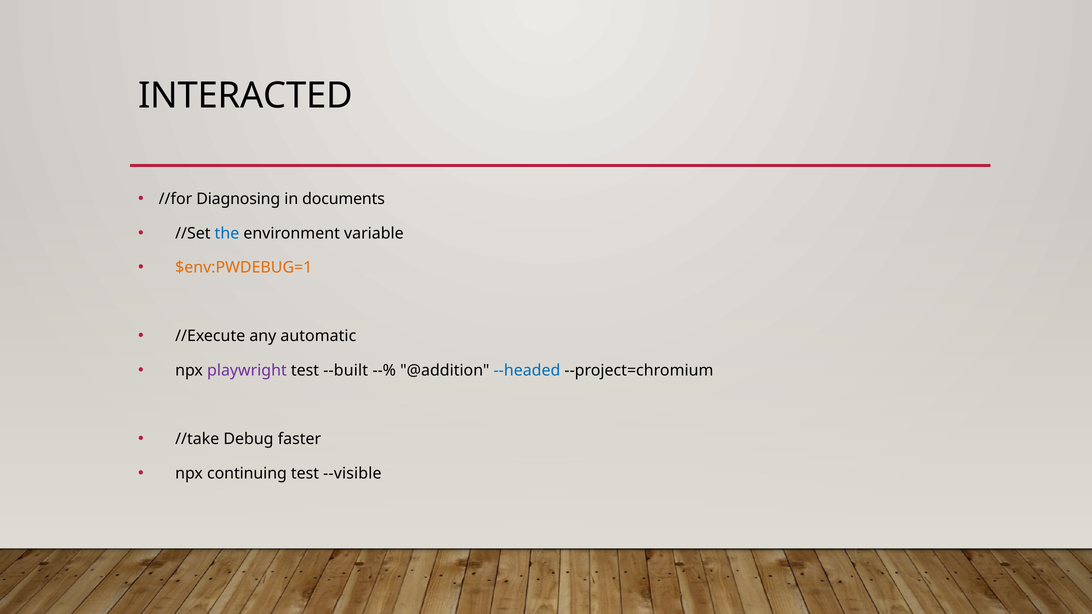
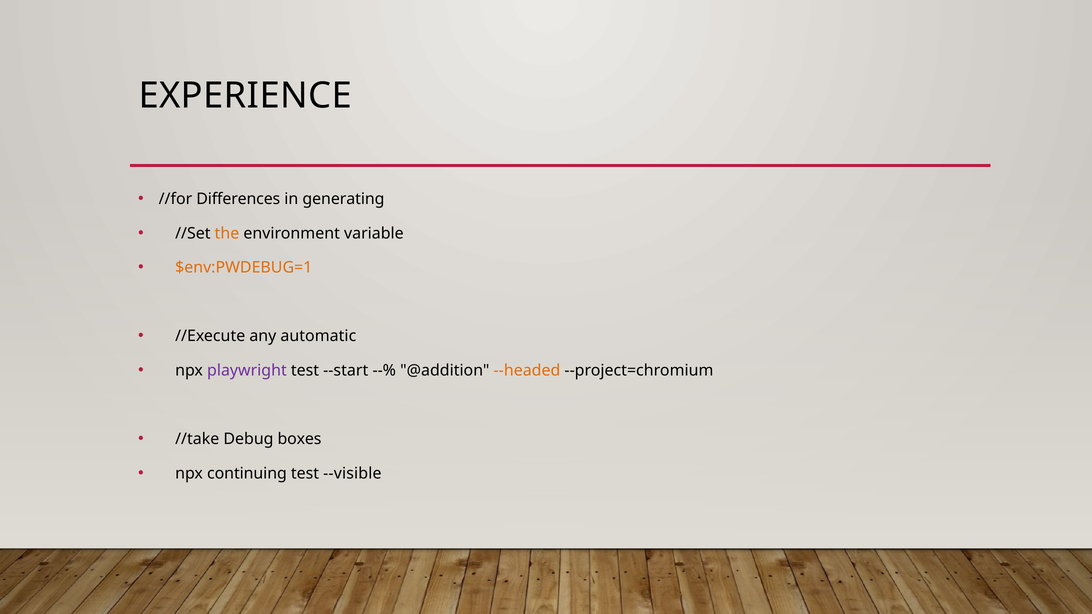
INTERACTED: INTERACTED -> EXPERIENCE (245, 96)
Diagnosing: Diagnosing -> Differences (238, 199)
documents: documents -> generating (343, 199)
the colour: blue -> orange (227, 233)
--built: --built -> --start (346, 371)
--headed colour: blue -> orange (527, 371)
faster: faster -> boxes (300, 439)
